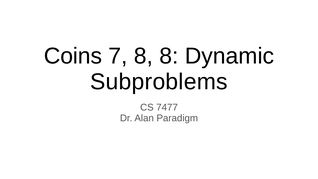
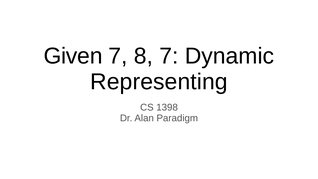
Coins: Coins -> Given (73, 56)
8 8: 8 -> 7 (169, 56)
Subproblems: Subproblems -> Representing (159, 82)
7477: 7477 -> 1398 (167, 107)
